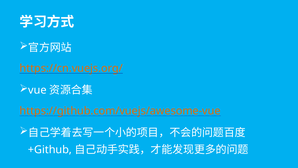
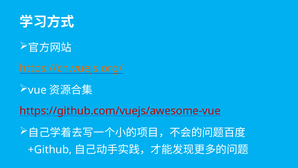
https://github.com/vuejs/awesome-vue colour: orange -> red (120, 111)
